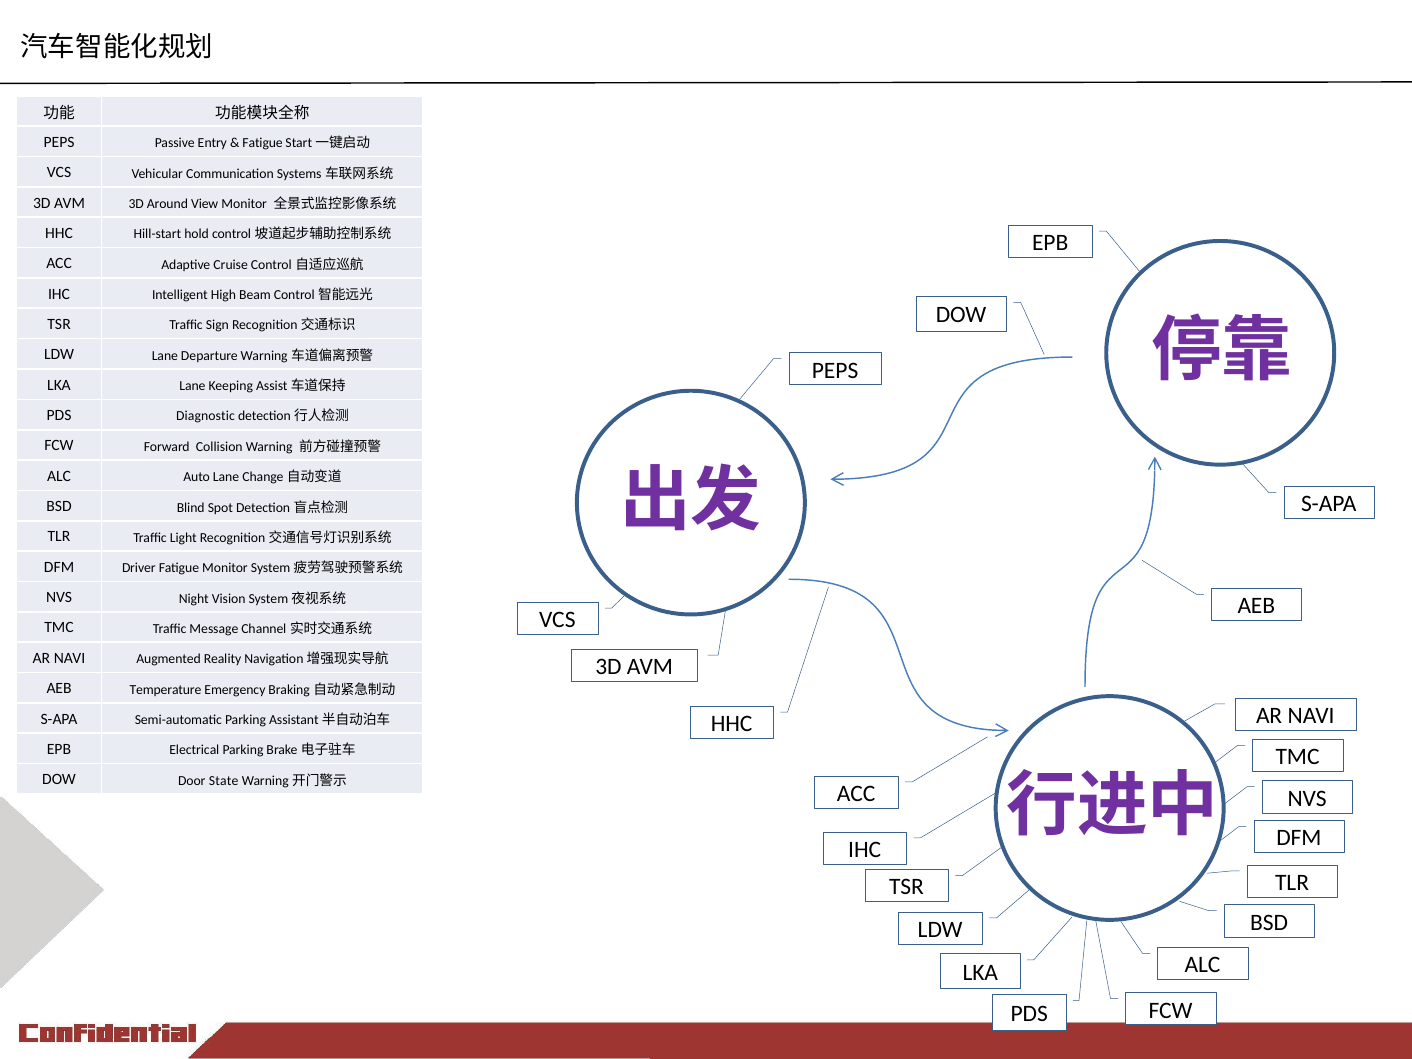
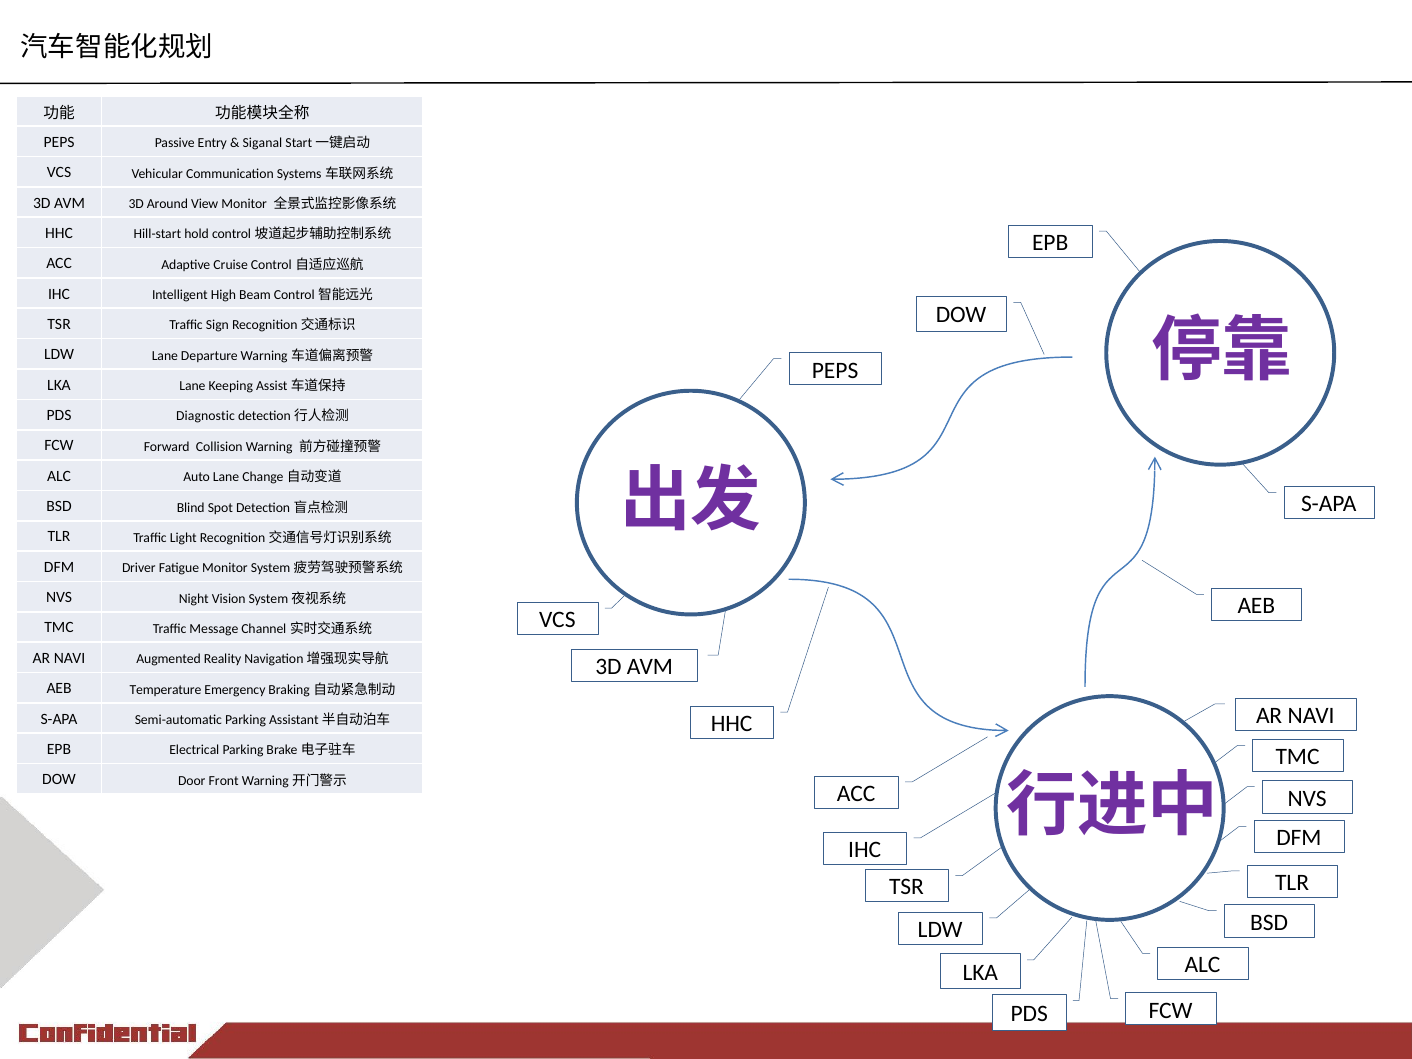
Fatigue: Fatigue -> Siganal (262, 143)
State: State -> Front (224, 781)
